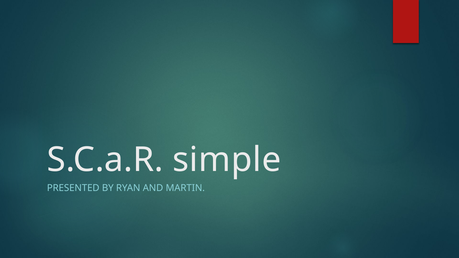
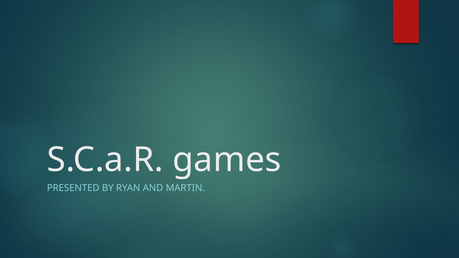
simple: simple -> games (227, 160)
